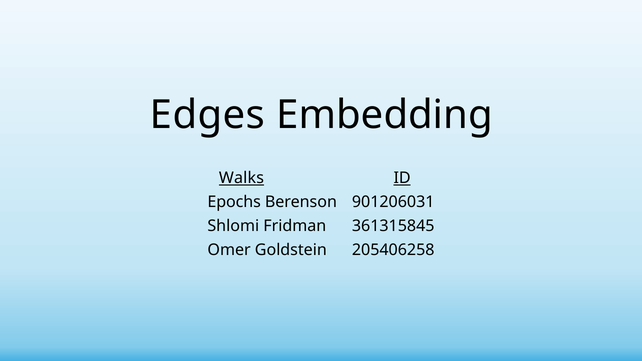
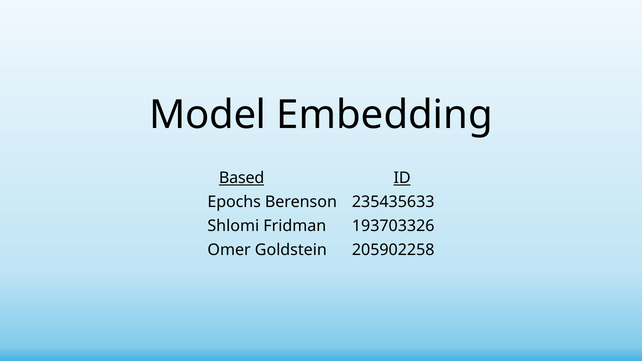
Edges: Edges -> Model (208, 115)
Walks: Walks -> Based (242, 178)
901206031: 901206031 -> 235435633 (393, 202)
361315845: 361315845 -> 193703326 (393, 226)
205406258: 205406258 -> 205902258 (393, 250)
